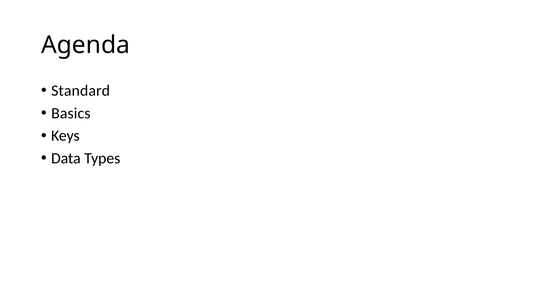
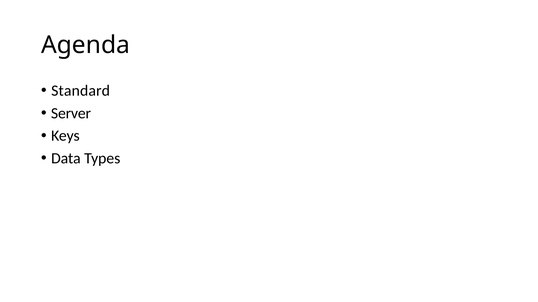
Basics: Basics -> Server (71, 114)
